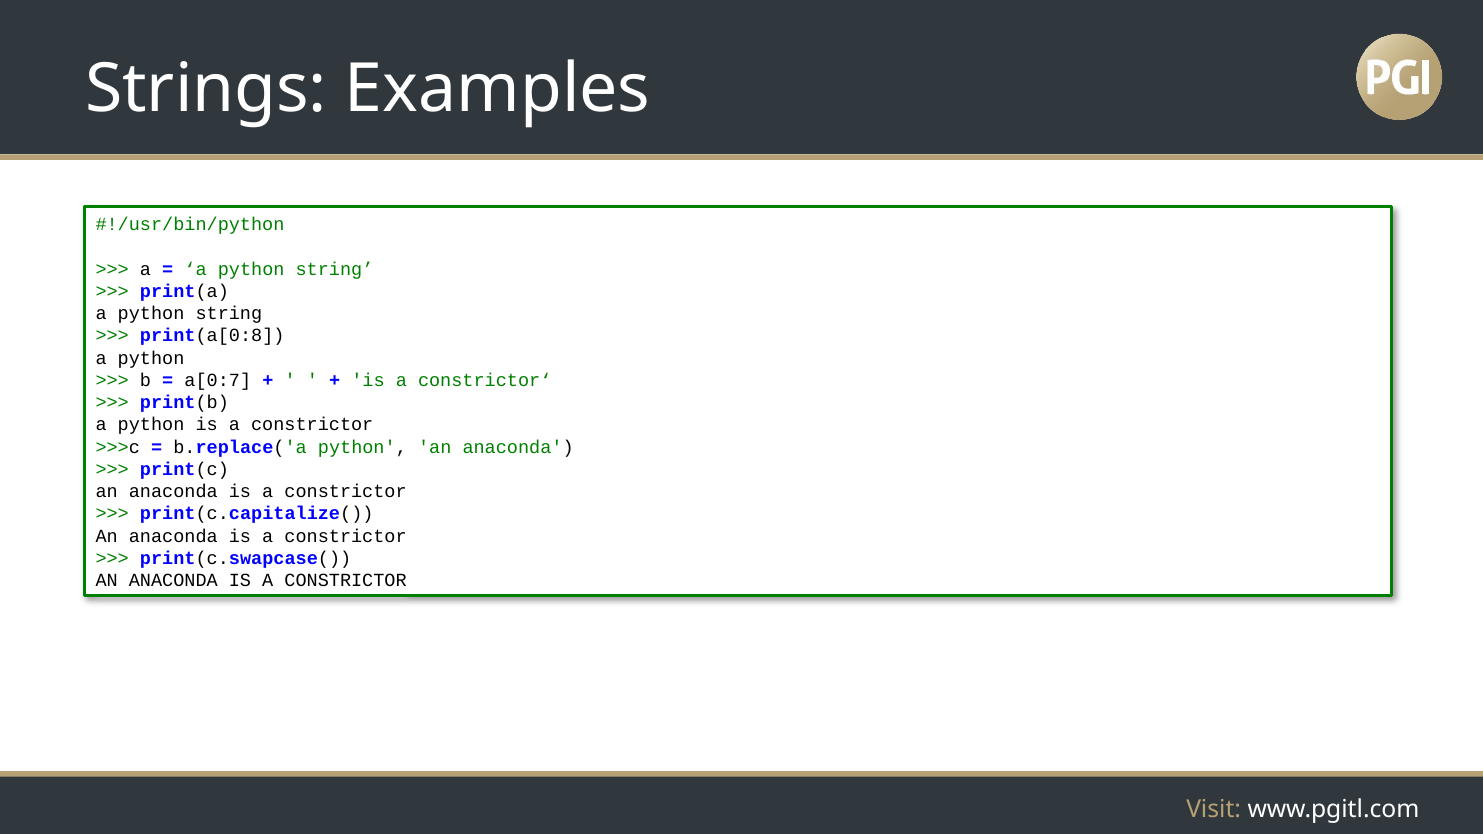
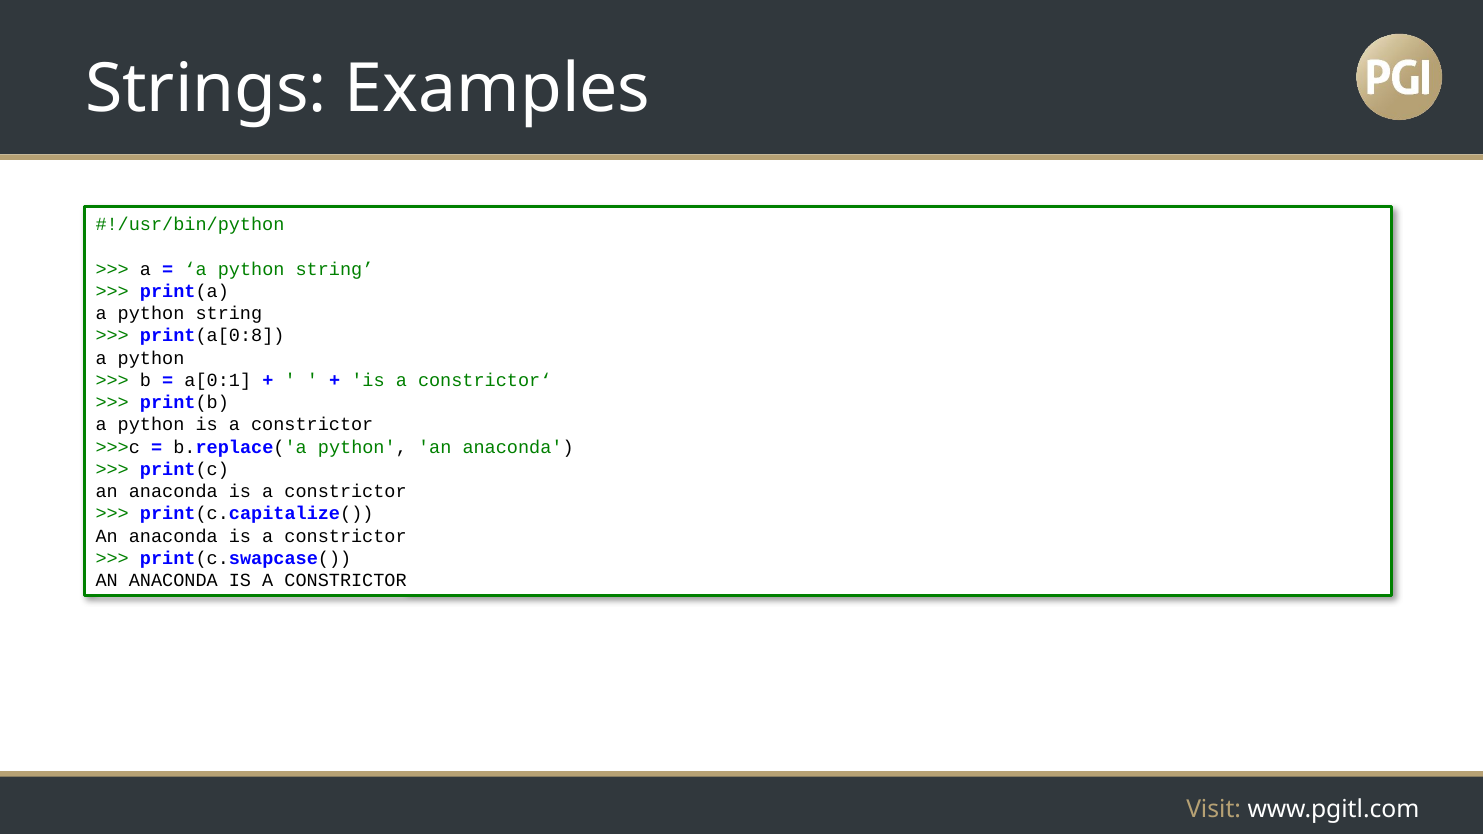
a[0:7: a[0:7 -> a[0:1 (218, 380)
